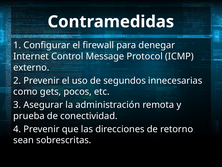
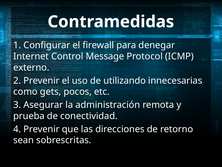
segundos: segundos -> utilizando (125, 80)
